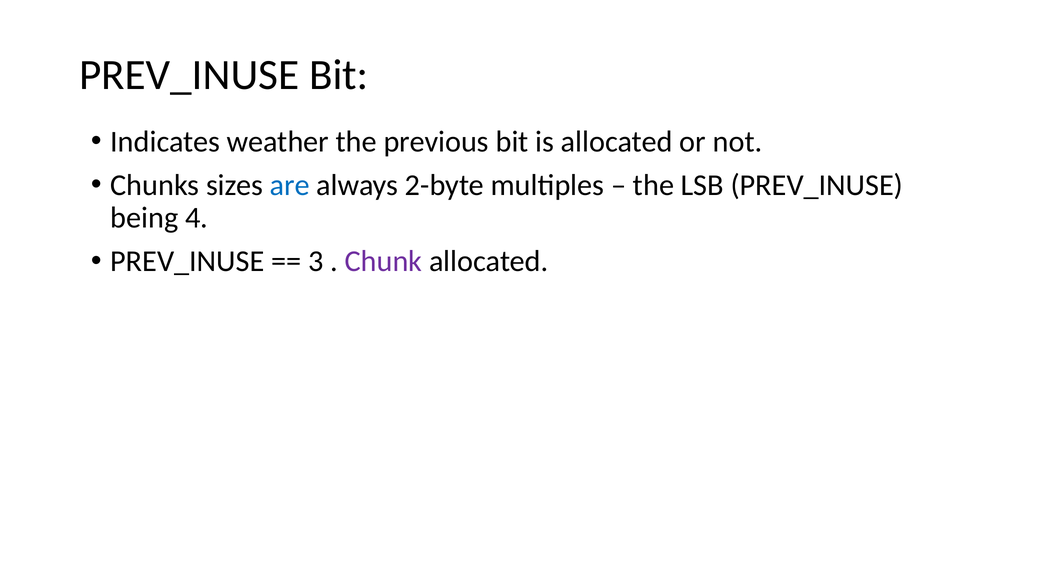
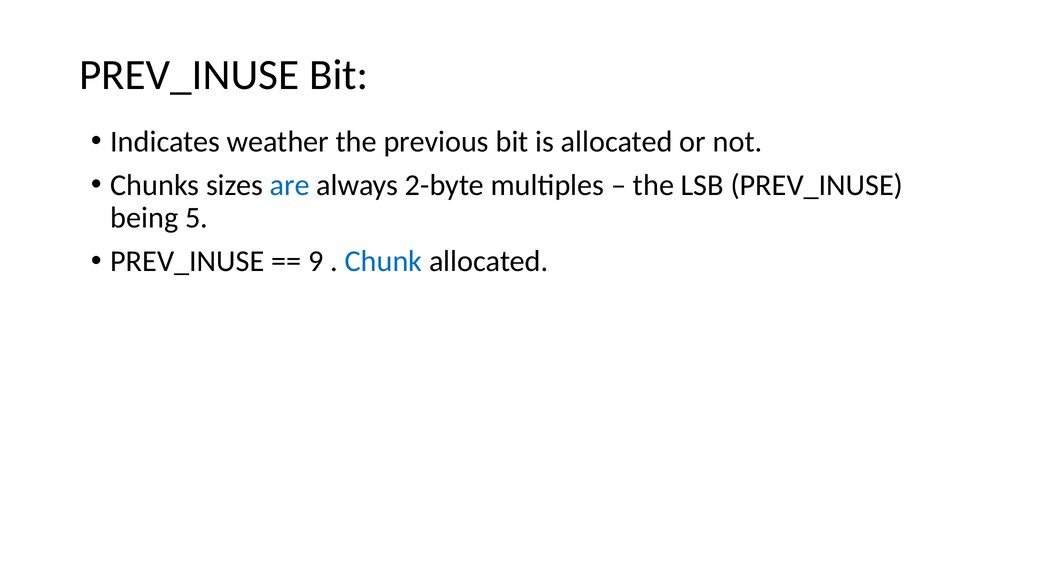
4: 4 -> 5 (196, 218)
3: 3 -> 9 (316, 261)
Chunk colour: purple -> blue (384, 261)
